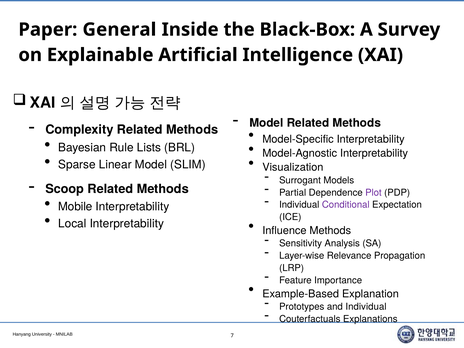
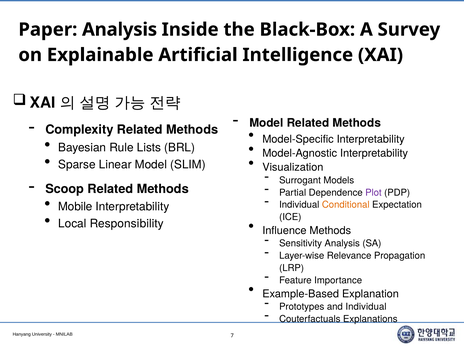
Paper General: General -> Analysis (120, 30)
Conditional colour: purple -> orange (346, 205)
Local Interpretability: Interpretability -> Responsibility (127, 224)
